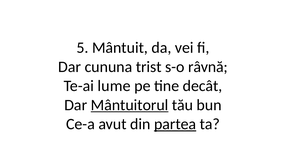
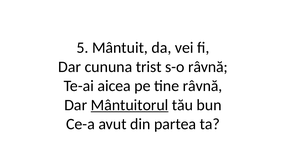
lume: lume -> aicea (114, 86)
tine decât: decât -> râvnă (203, 86)
partea underline: present -> none (175, 124)
